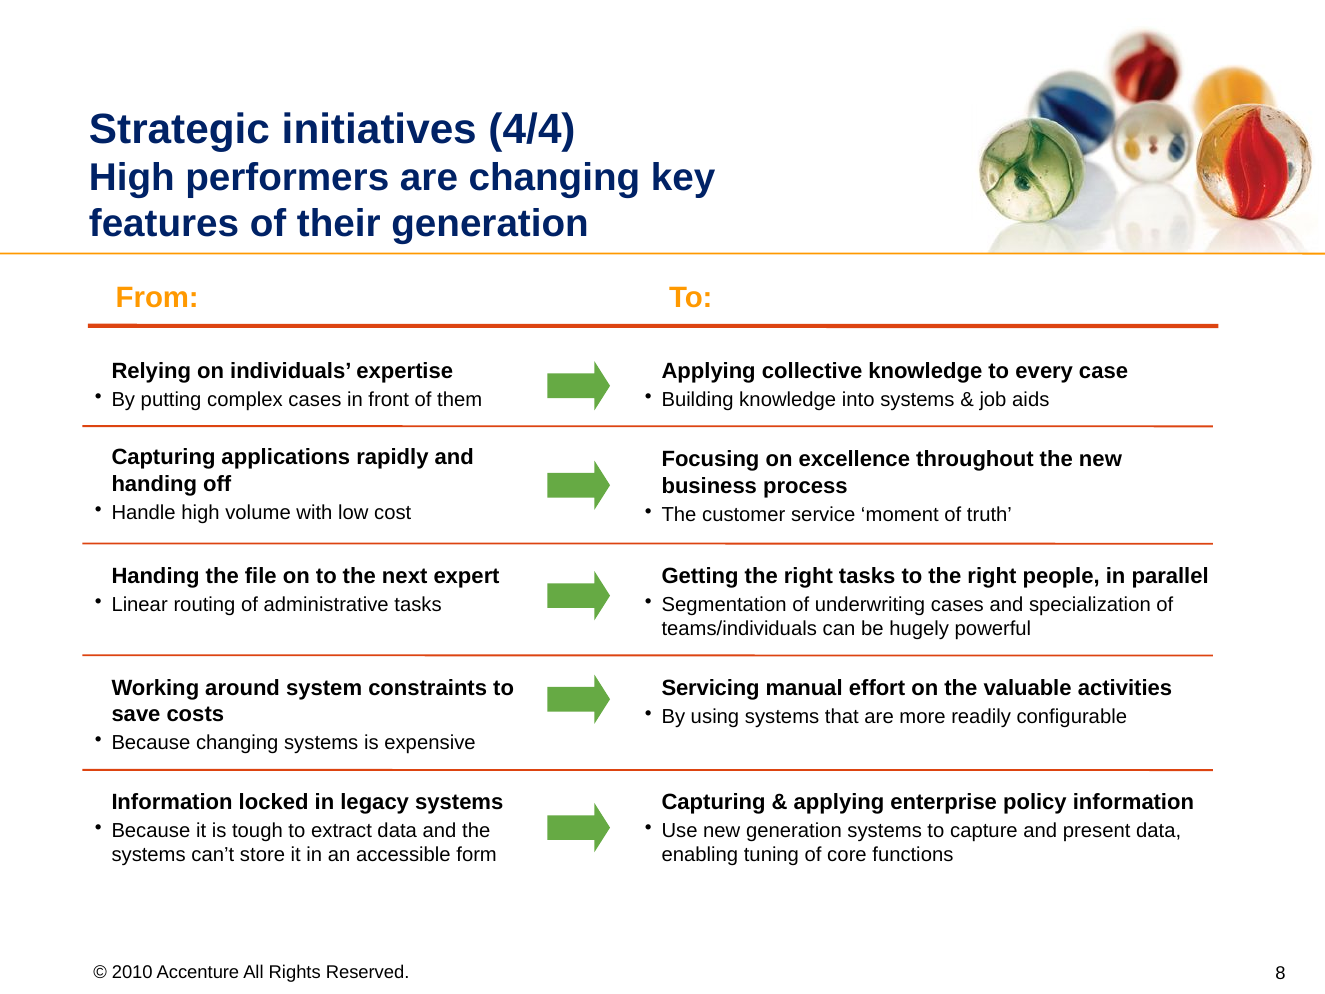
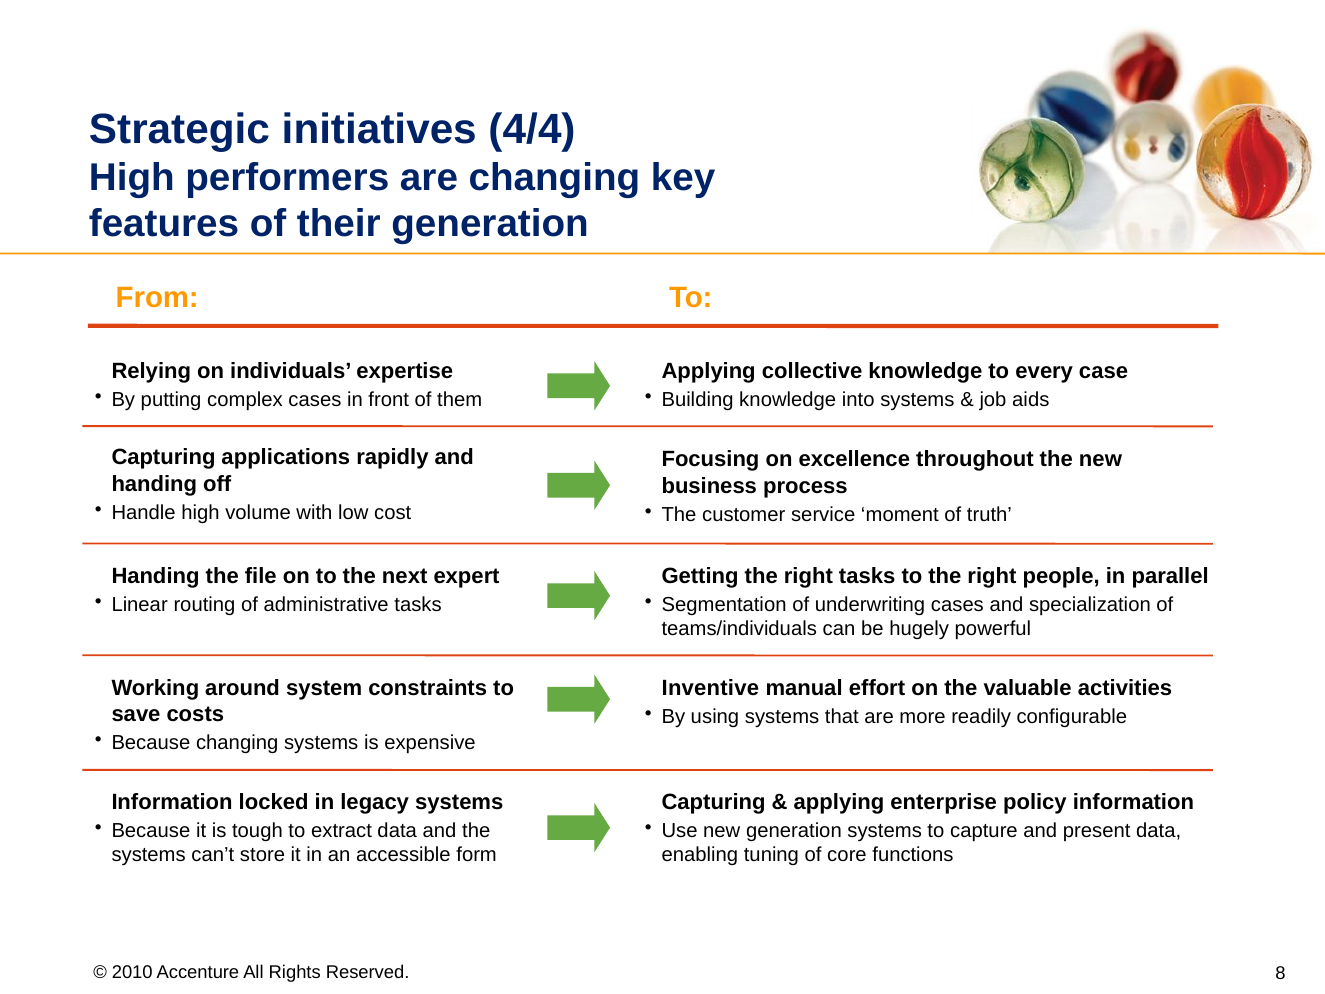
Servicing: Servicing -> Inventive (710, 688)
